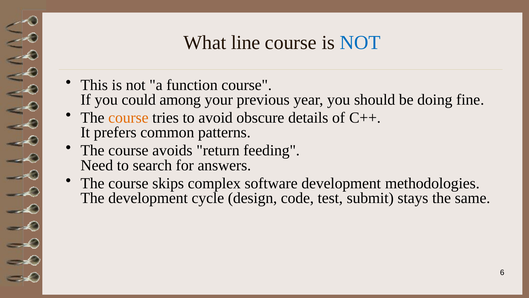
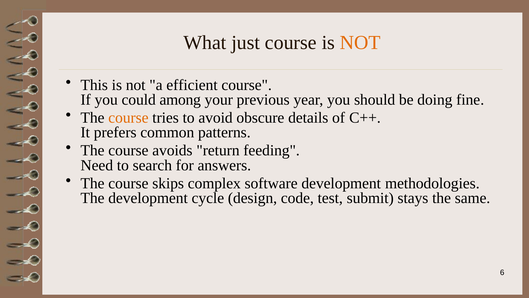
line: line -> just (246, 43)
NOT colour: blue -> orange (360, 43)
function: function -> efficient (192, 85)
